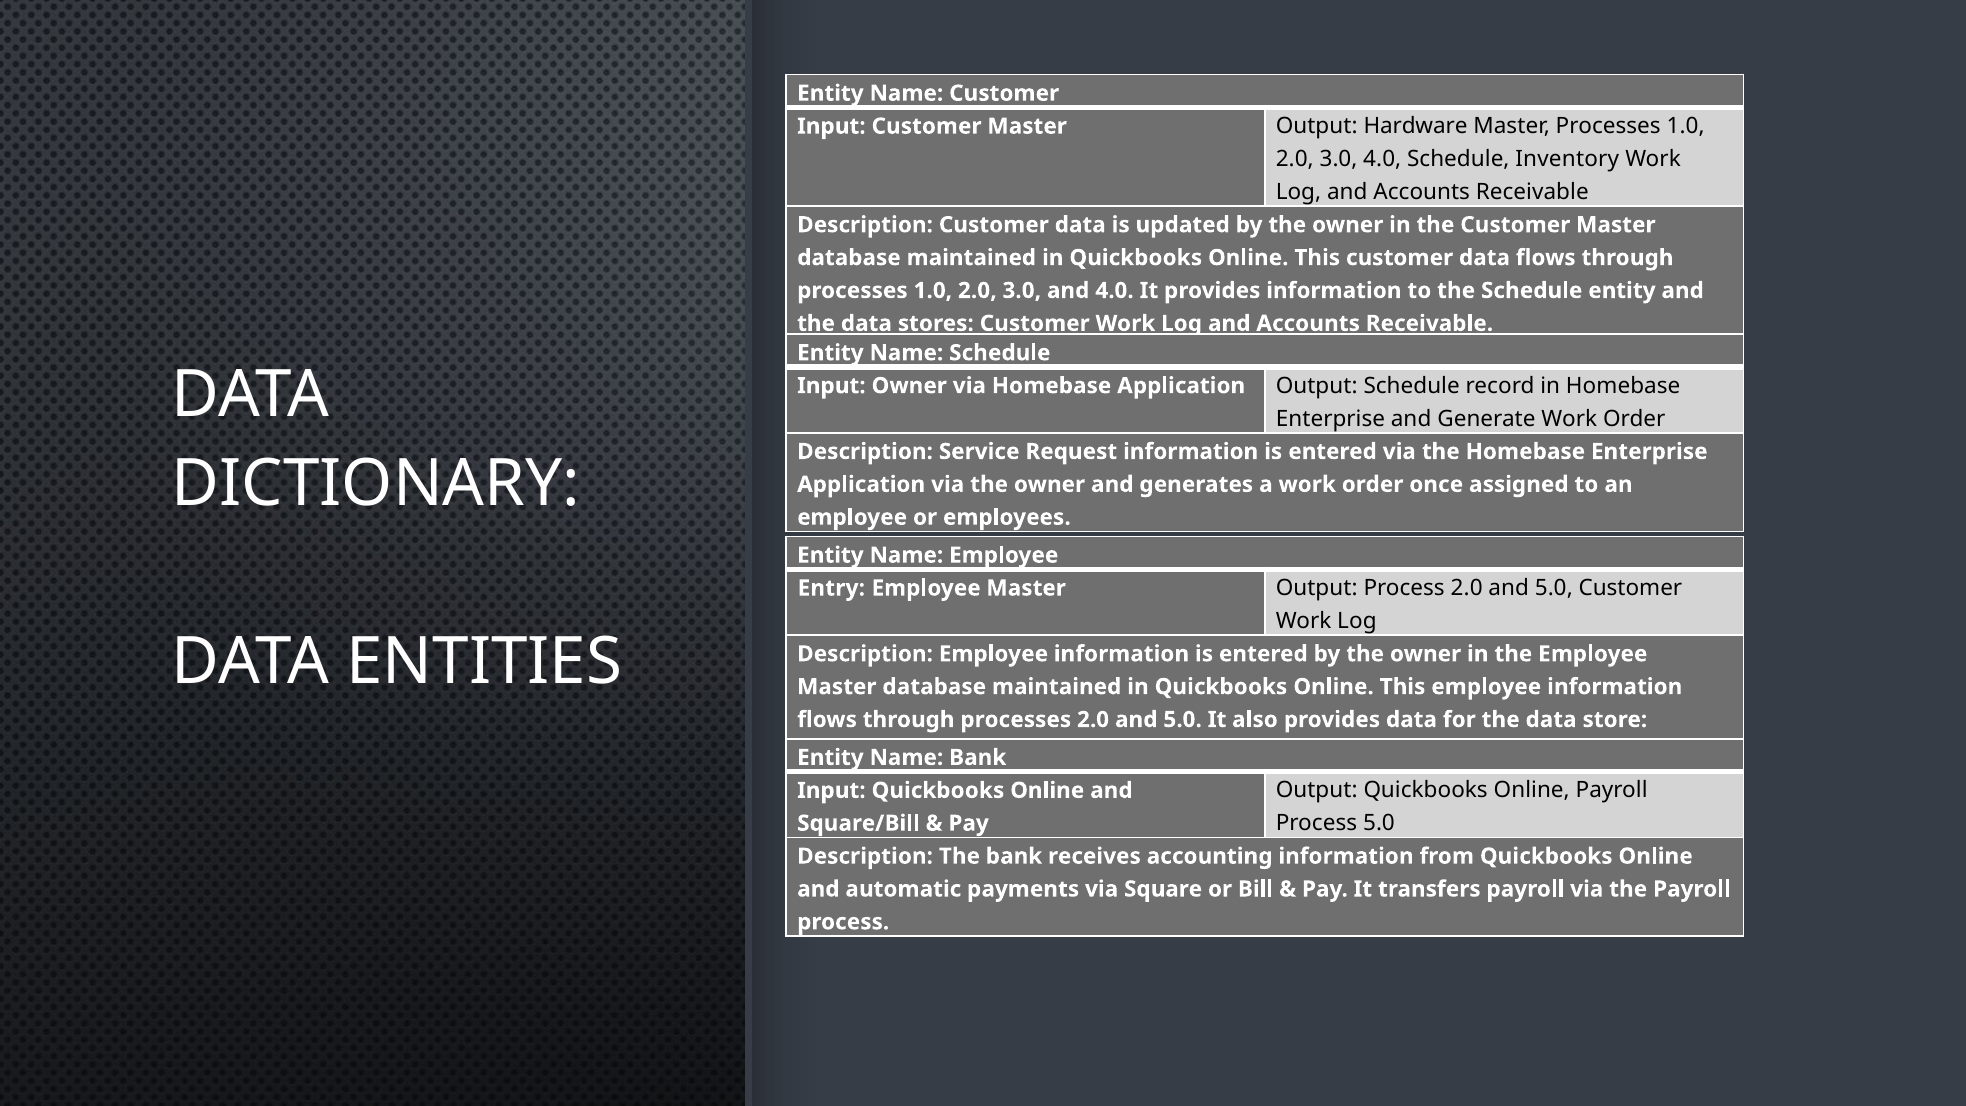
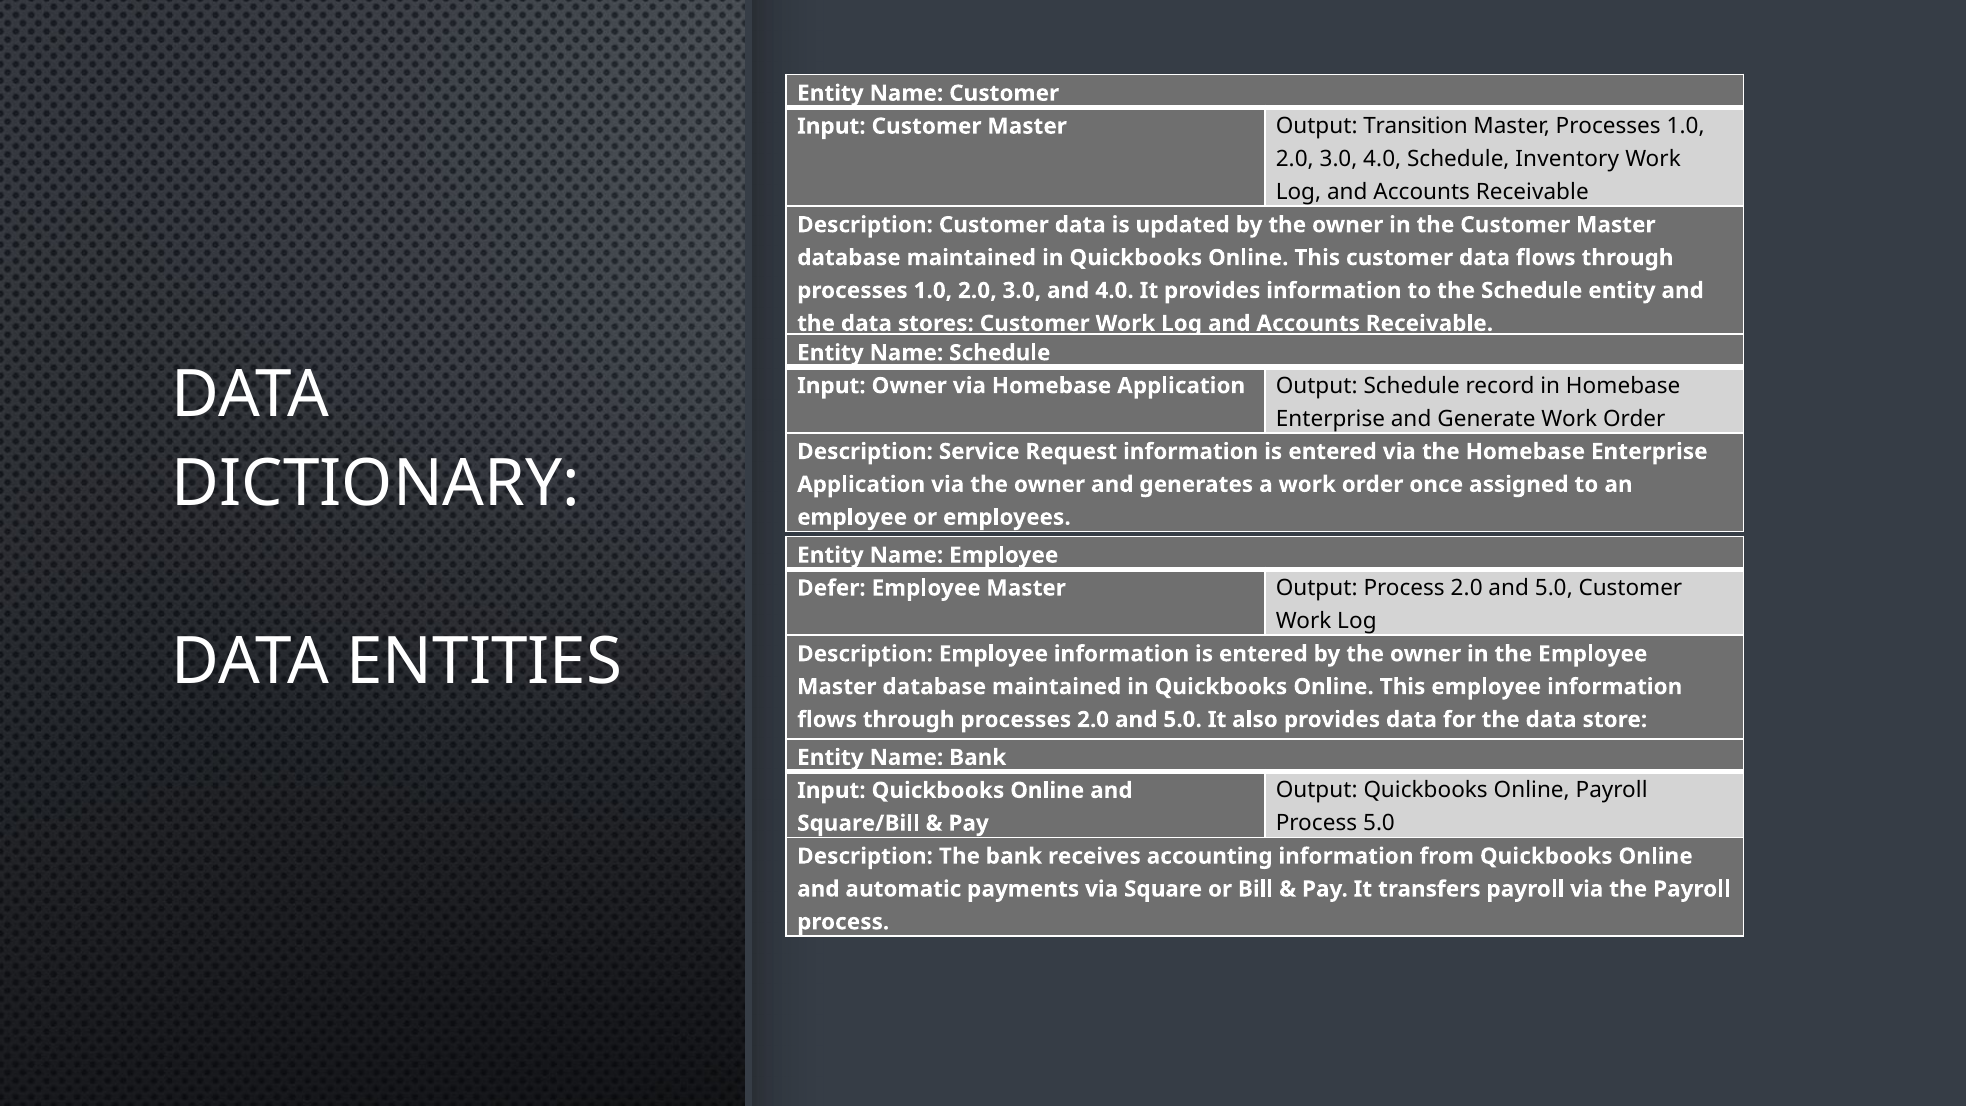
Hardware: Hardware -> Transition (1416, 126)
Entry: Entry -> Defer (831, 588)
